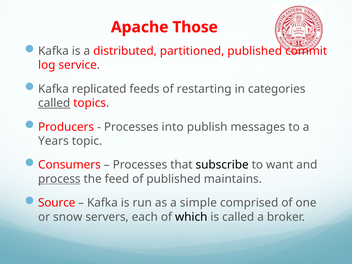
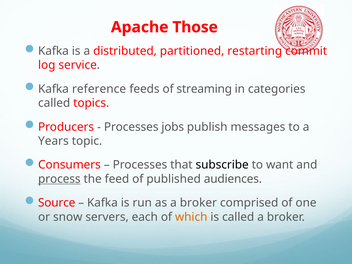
partitioned published: published -> restarting (255, 51)
replicated: replicated -> reference (99, 89)
restarting: restarting -> streaming (204, 89)
called underline: present -> none (54, 103)
into: into -> jobs (173, 127)
maintains: maintains -> audiences (233, 179)
as a simple: simple -> broker (198, 203)
which colour: black -> orange (191, 217)
